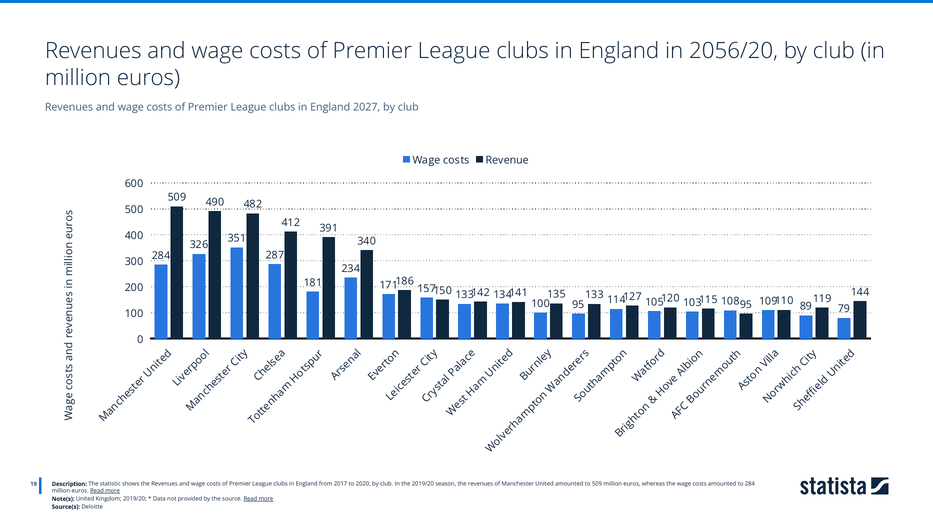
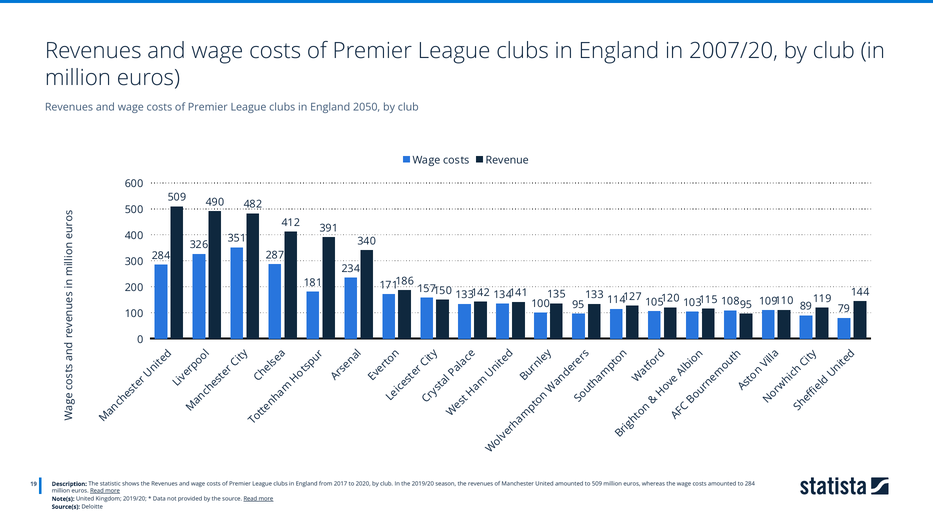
2056/20: 2056/20 -> 2007/20 (734, 51)
2027: 2027 -> 2050 (367, 107)
